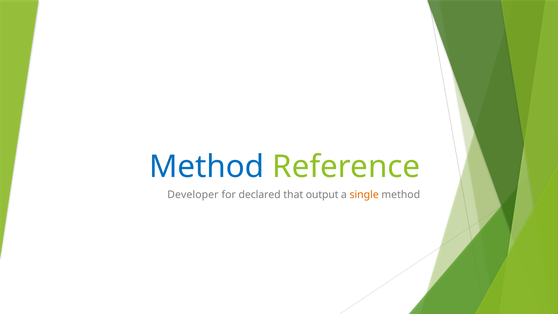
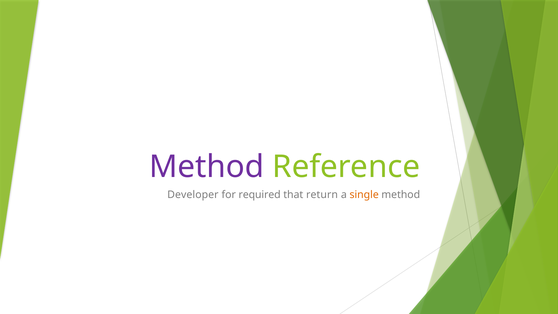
Method colour: blue -> purple (207, 167)
declared: declared -> required (260, 194)
output: output -> return (322, 194)
